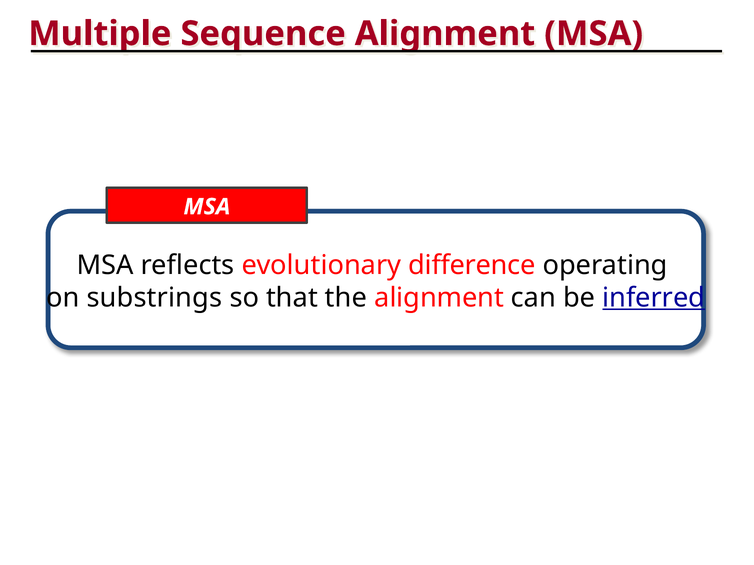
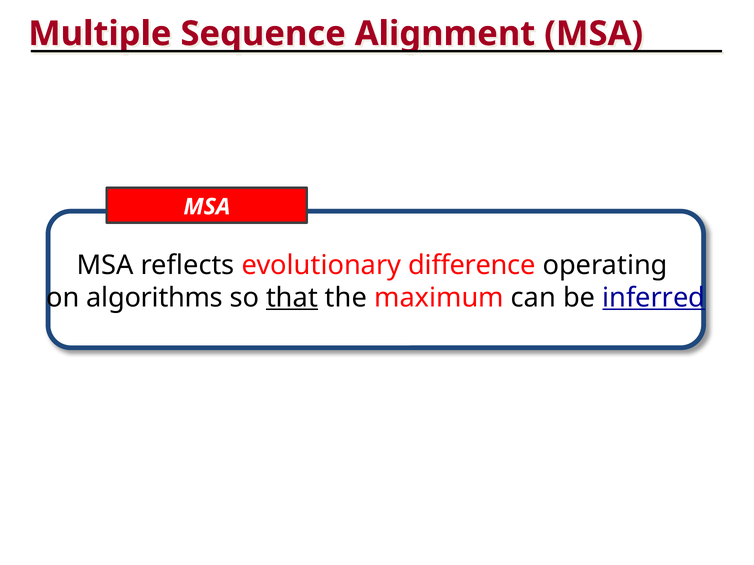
substrings: substrings -> algorithms (155, 298)
that underline: none -> present (292, 298)
the alignment: alignment -> maximum (439, 298)
